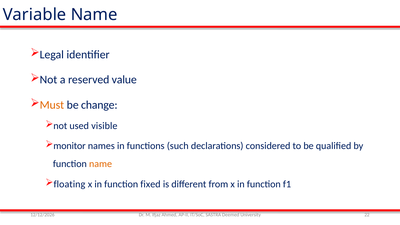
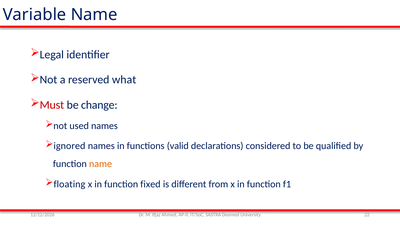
value: value -> what (124, 80)
Must colour: orange -> red (52, 105)
used visible: visible -> names (104, 126)
monitor: monitor -> ignored (69, 146)
such: such -> valid (178, 146)
